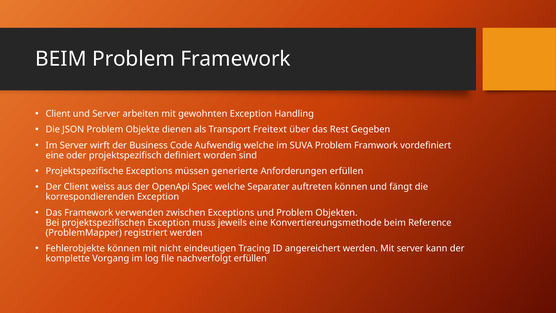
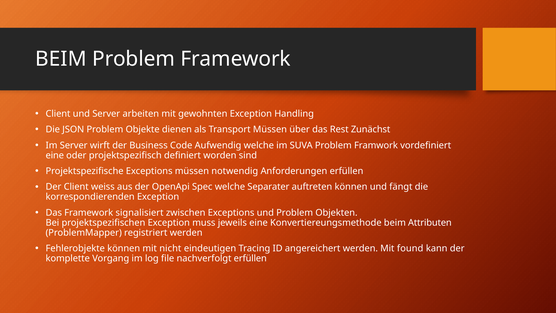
Transport Freitext: Freitext -> Müssen (270, 129)
Gegeben: Gegeben -> Zunächst (371, 129)
generierte: generierte -> notwendig (235, 171)
verwenden: verwenden -> signalisiert (140, 213)
Reference: Reference -> Attributen (430, 223)
Mit server: server -> found (410, 248)
